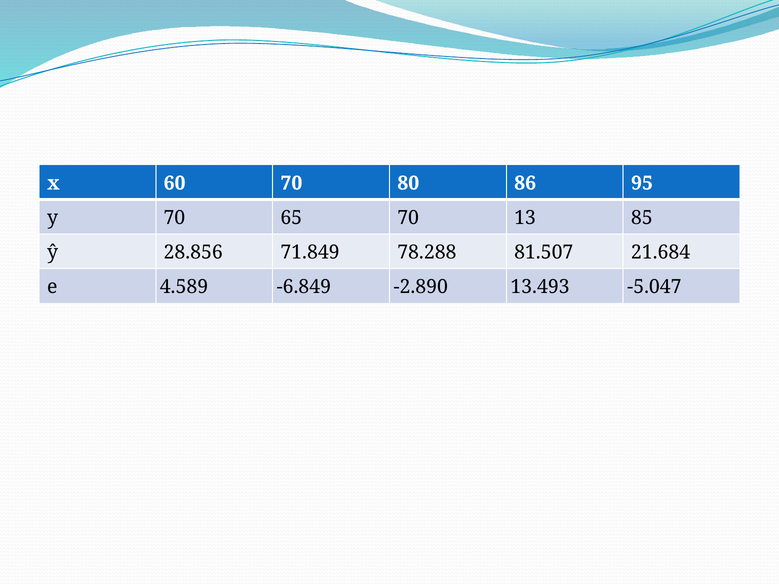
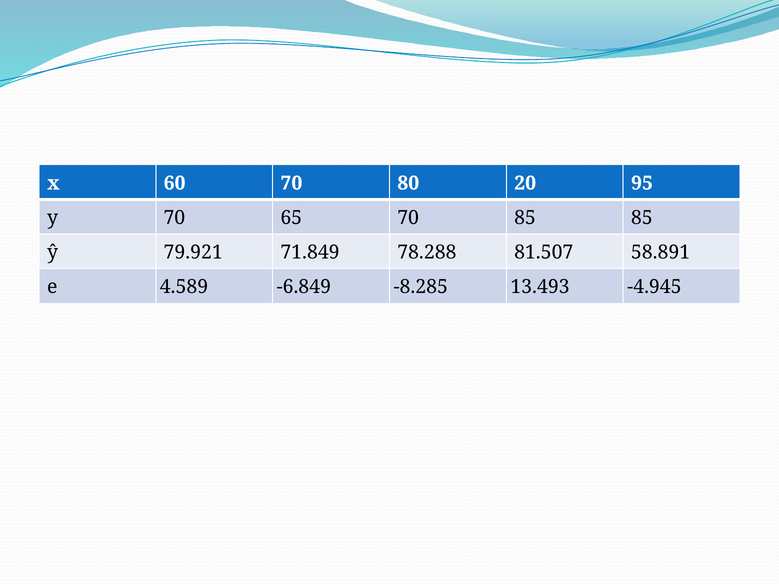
86: 86 -> 20 (525, 183)
70 13: 13 -> 85 (525, 218)
28.856: 28.856 -> 79.921 (193, 252)
21.684: 21.684 -> 58.891 (661, 252)
-2.890: -2.890 -> -8.285 (421, 287)
-5.047: -5.047 -> -4.945 (654, 287)
